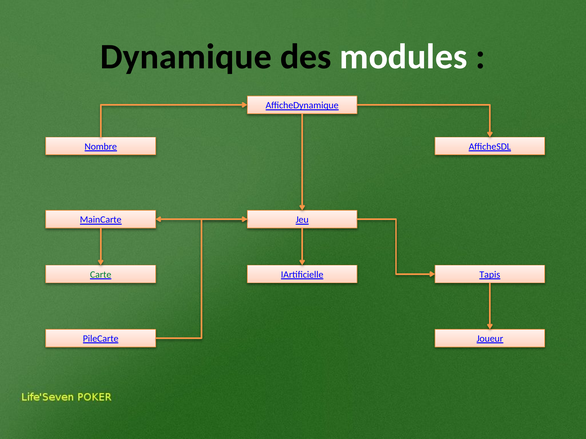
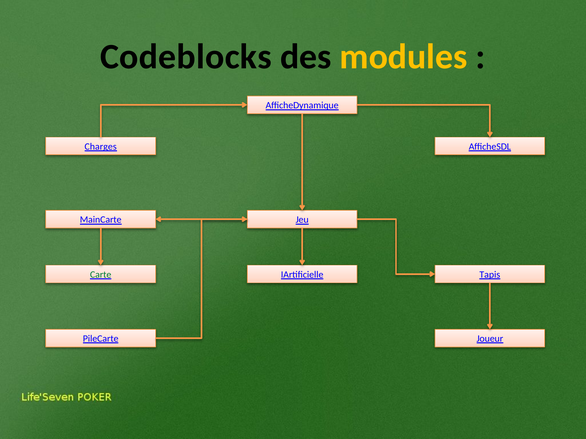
Dynamique: Dynamique -> Codeblocks (186, 57)
modules colour: white -> yellow (403, 57)
Nombre: Nombre -> Charges (101, 147)
